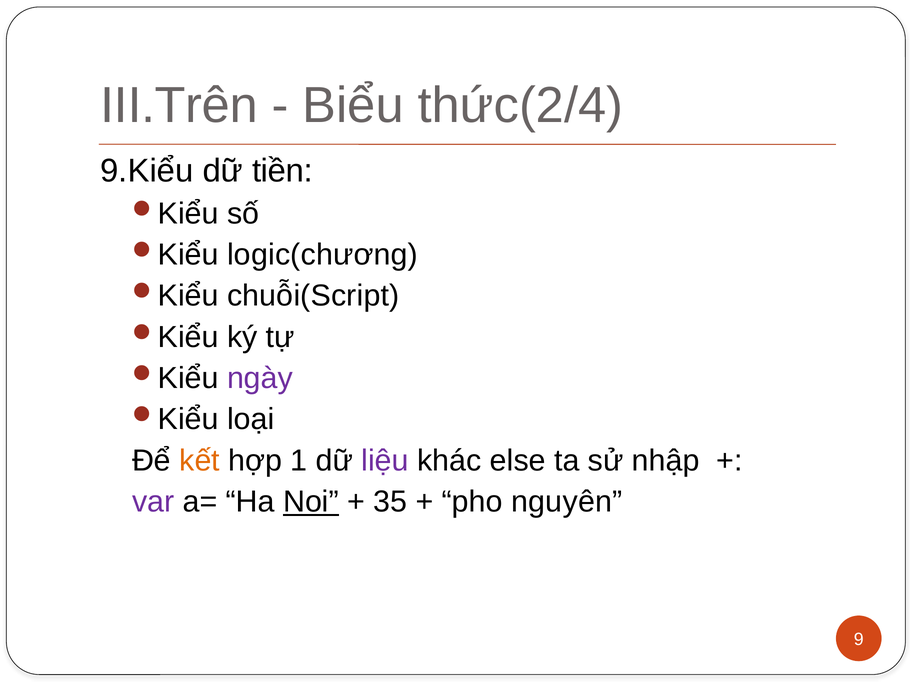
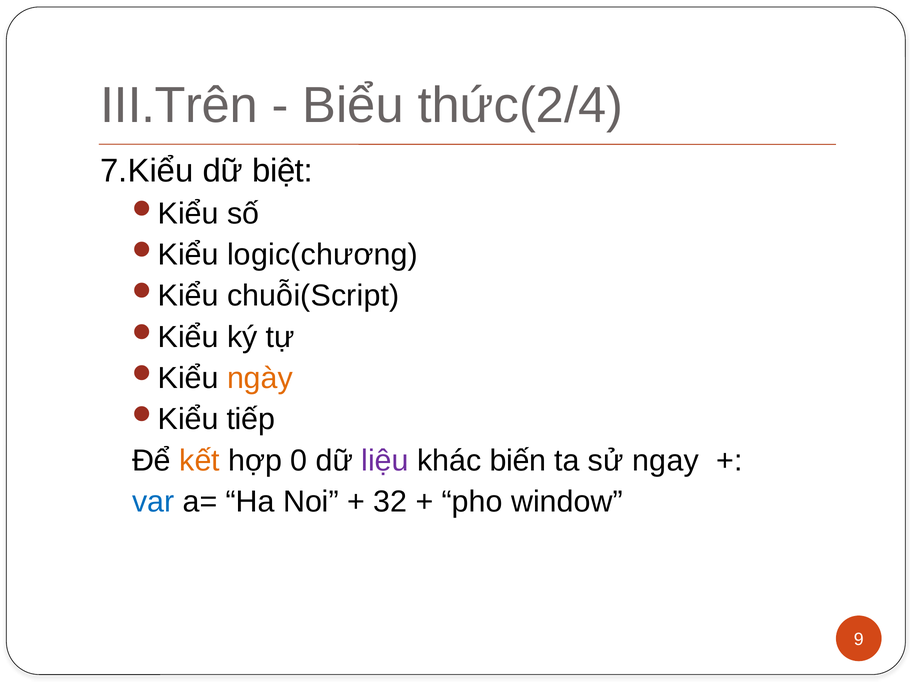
9.Kiểu: 9.Kiểu -> 7.Kiểu (147, 171)
tiền: tiền -> biệt (282, 171)
ngày colour: purple -> orange (260, 378)
loại: loại -> tiếp (251, 419)
1: 1 -> 0 (299, 461)
else: else -> biến (518, 461)
nhập: nhập -> ngay (665, 461)
var colour: purple -> blue (153, 502)
Noi underline: present -> none (311, 502)
35: 35 -> 32 (390, 502)
nguyên: nguyên -> window (567, 502)
